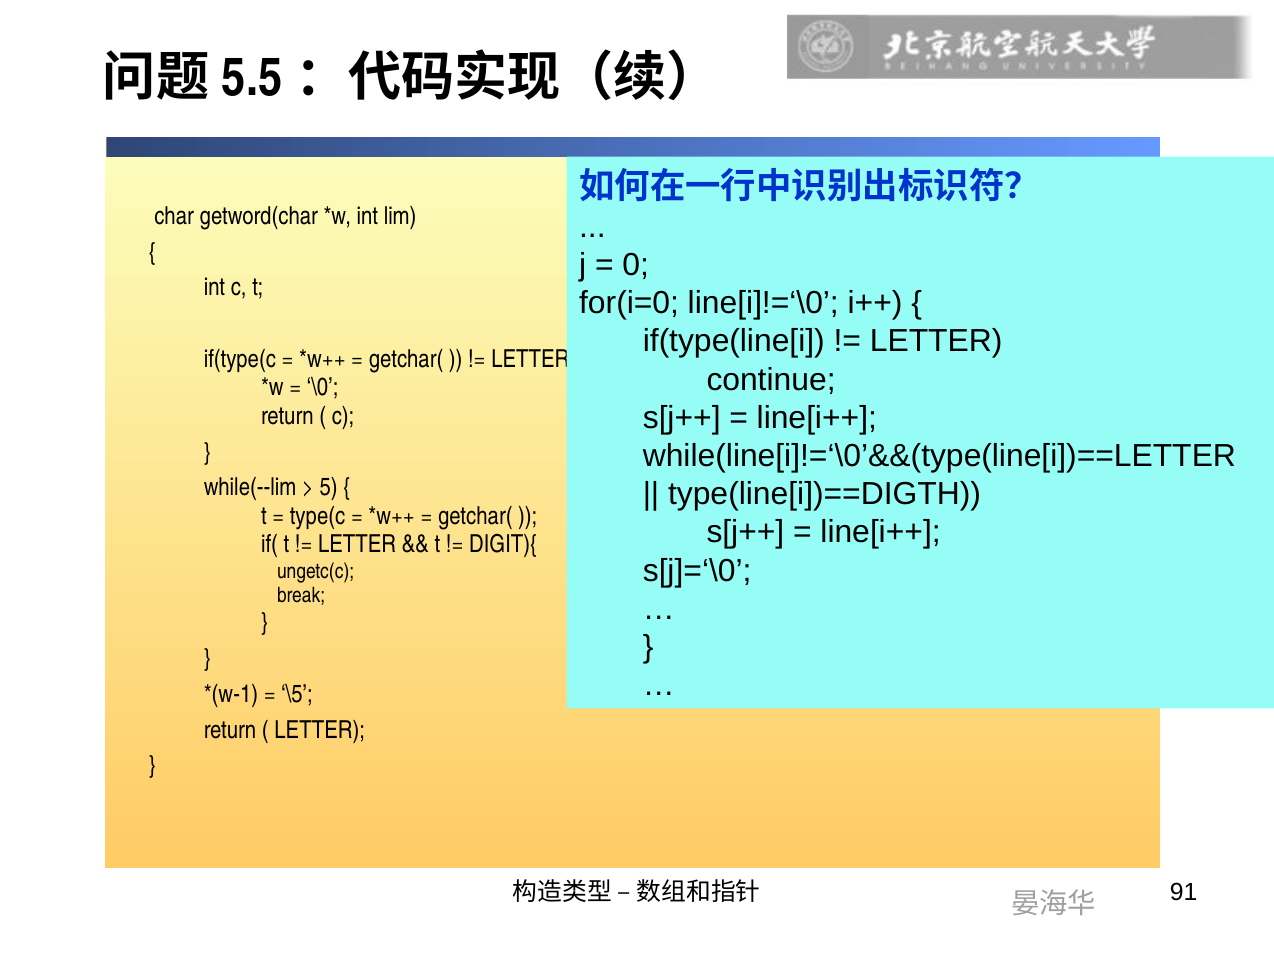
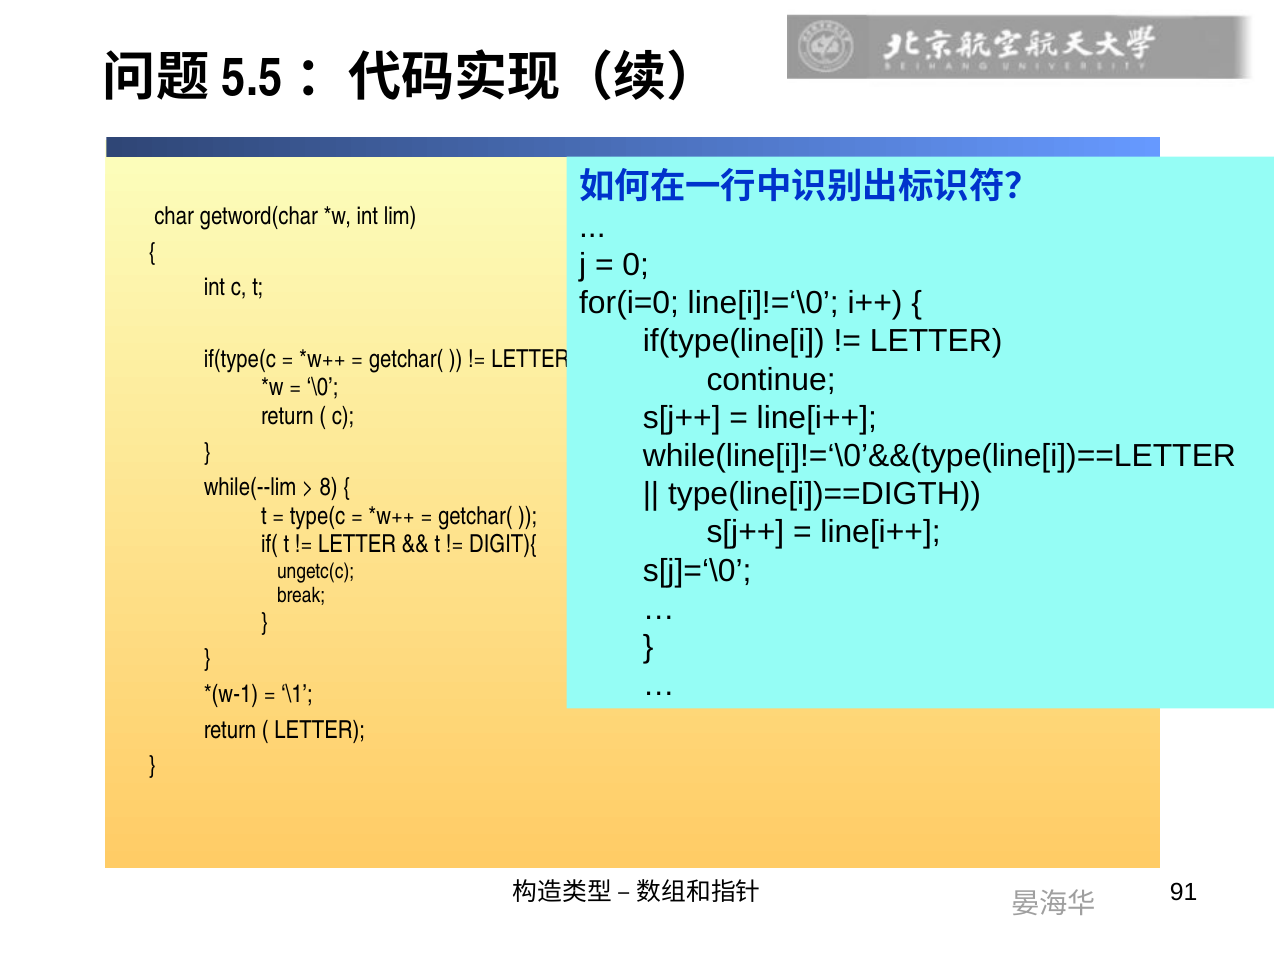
5: 5 -> 8 (329, 488)
\5: \5 -> \1 (297, 695)
